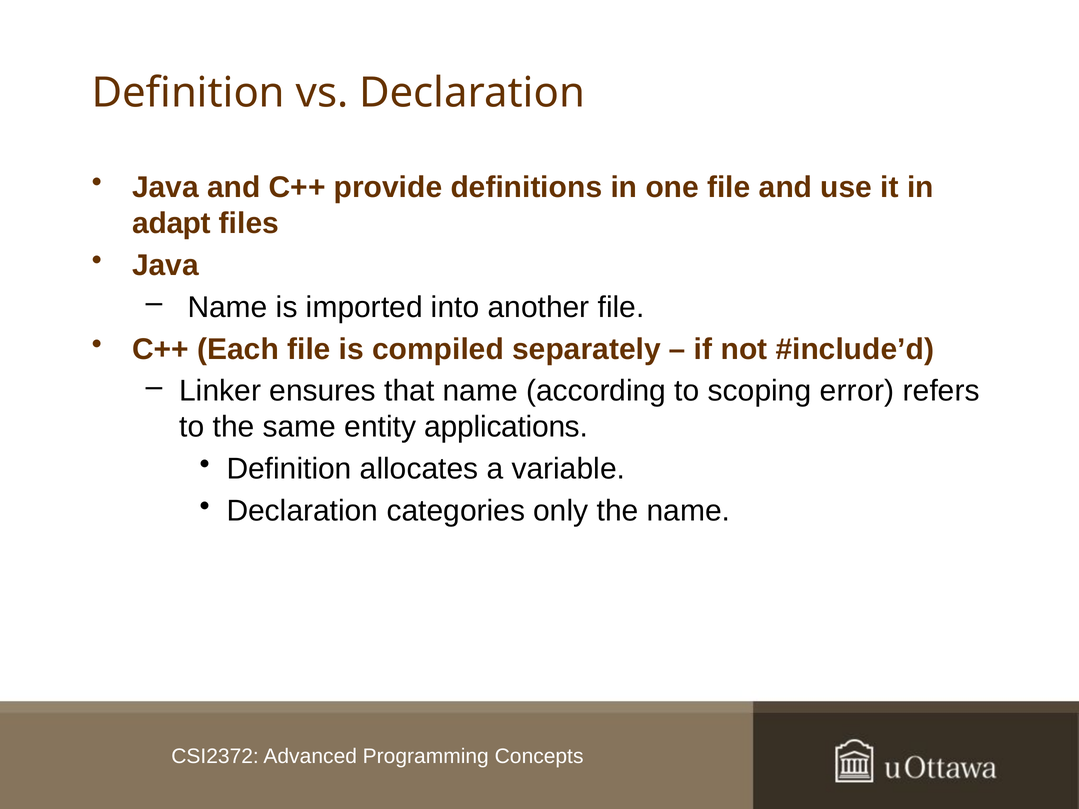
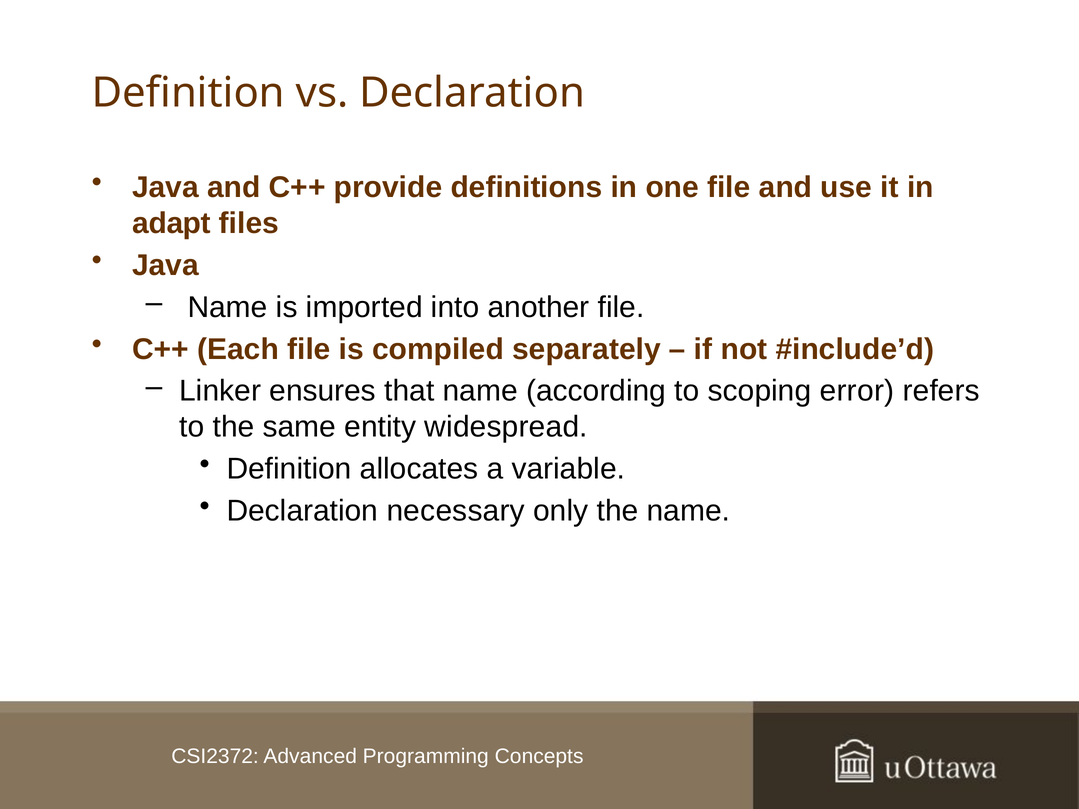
applications: applications -> widespread (506, 427)
categories: categories -> necessary (456, 511)
